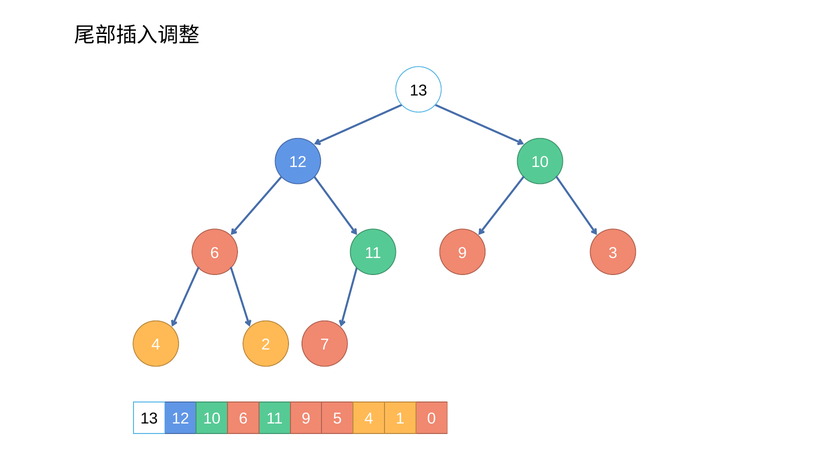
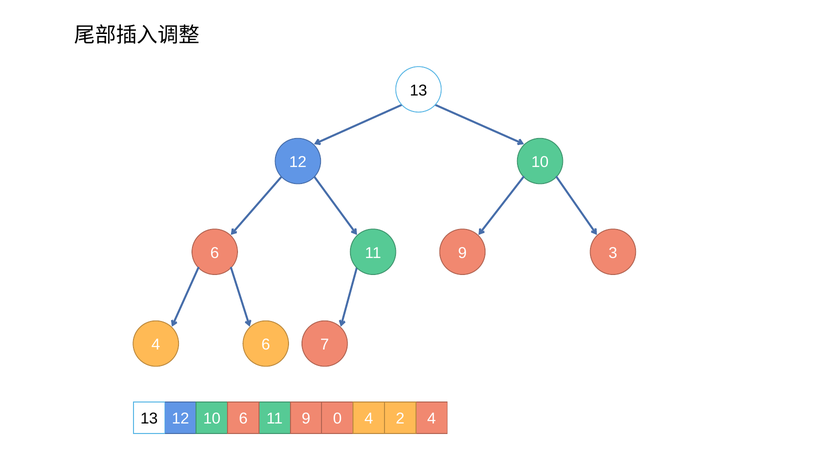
4 2: 2 -> 6 (266, 345)
5: 5 -> 0 (337, 419)
1: 1 -> 2 (400, 419)
6 0: 0 -> 4 (432, 419)
